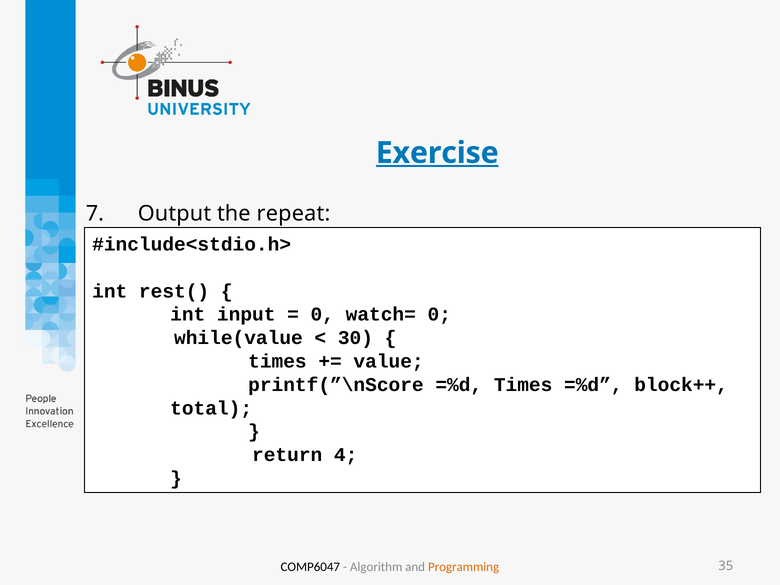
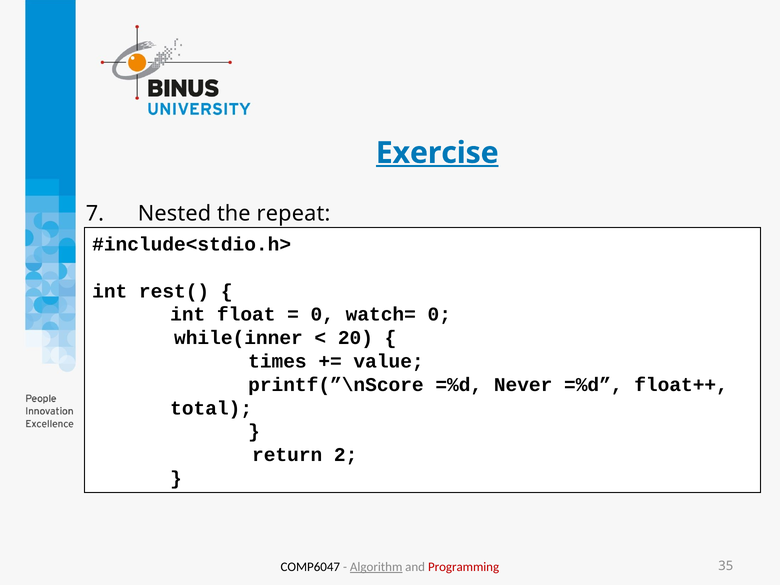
Output: Output -> Nested (174, 213)
input: input -> float (246, 315)
while(value: while(value -> while(inner (238, 338)
30: 30 -> 20 (355, 338)
=%d Times: Times -> Never (523, 385)
block++: block++ -> float++ (681, 385)
4: 4 -> 2 (346, 455)
Algorithm underline: none -> present (376, 567)
Programming colour: orange -> red (464, 567)
